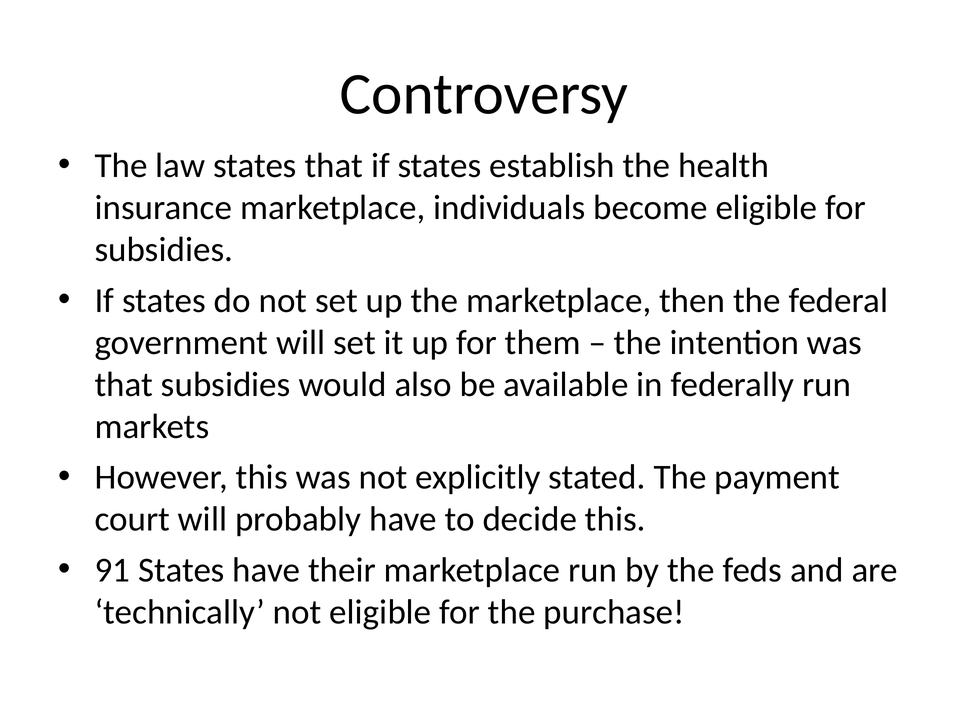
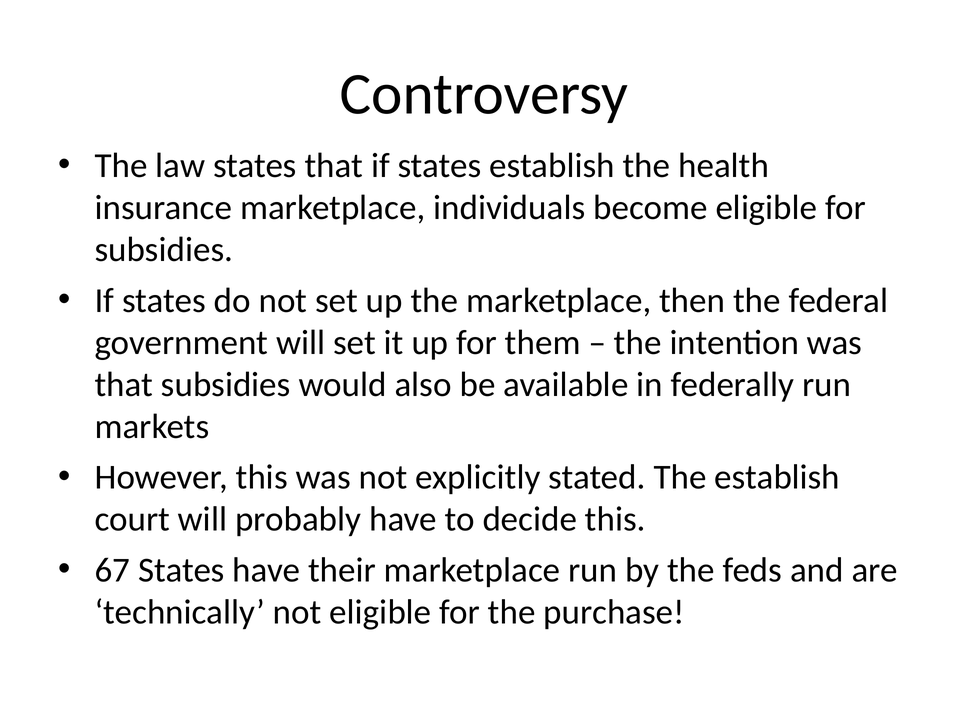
The payment: payment -> establish (777, 478)
91: 91 -> 67 (112, 570)
